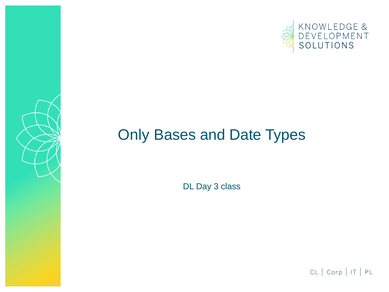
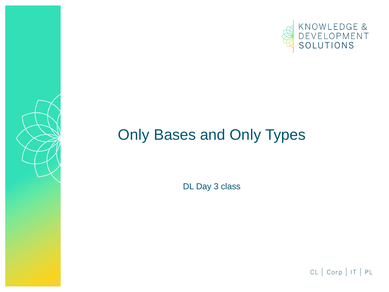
and Date: Date -> Only (245, 135)
